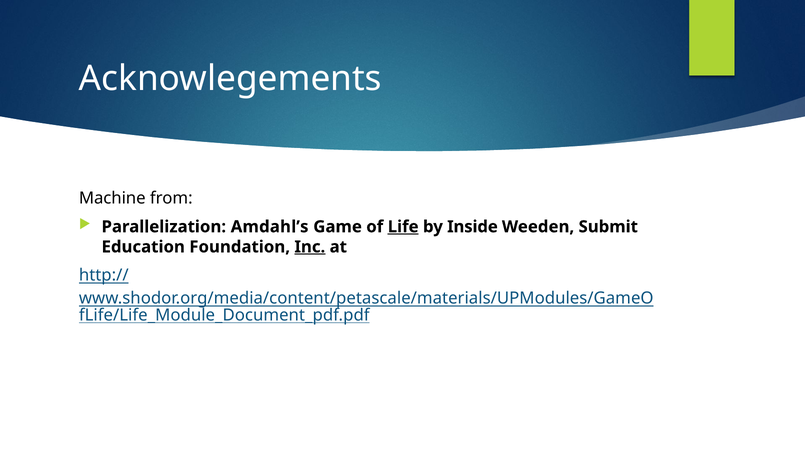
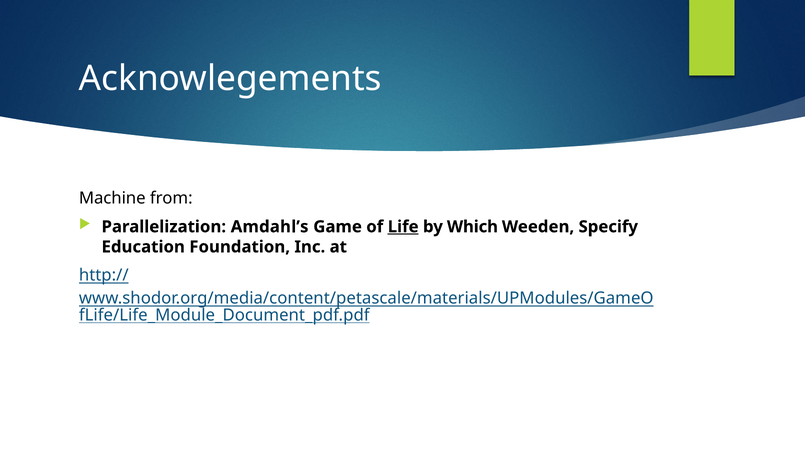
Inside: Inside -> Which (472, 227)
Submit: Submit -> Specify (608, 227)
Inc underline: present -> none (310, 247)
